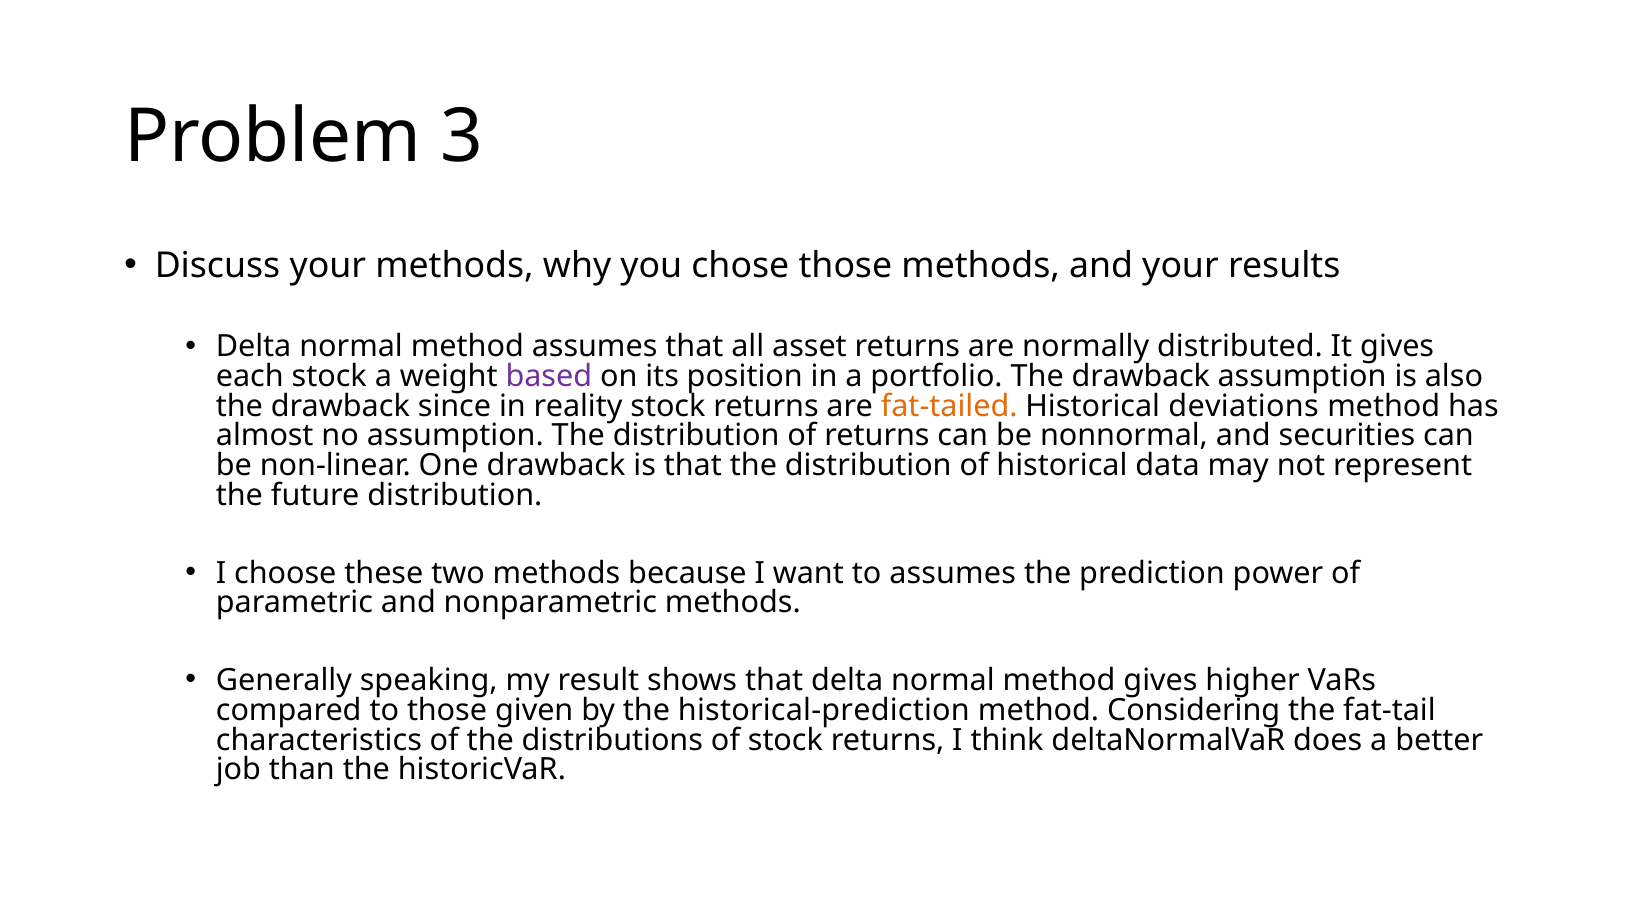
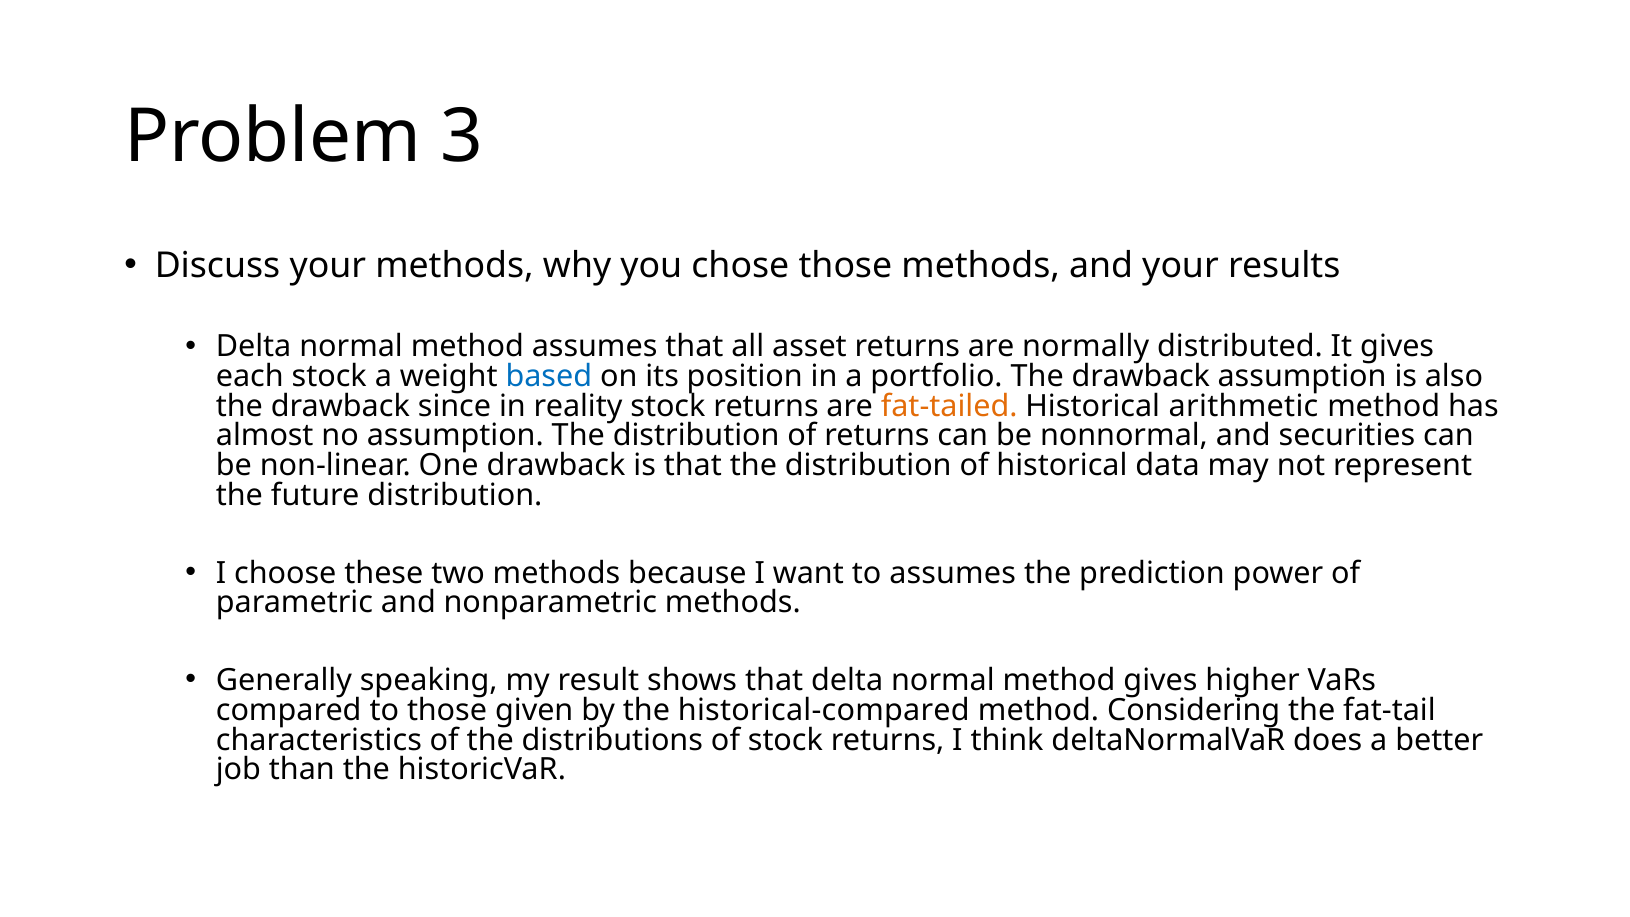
based colour: purple -> blue (549, 376)
deviations: deviations -> arithmetic (1244, 406)
historical-prediction: historical-prediction -> historical-compared (824, 710)
